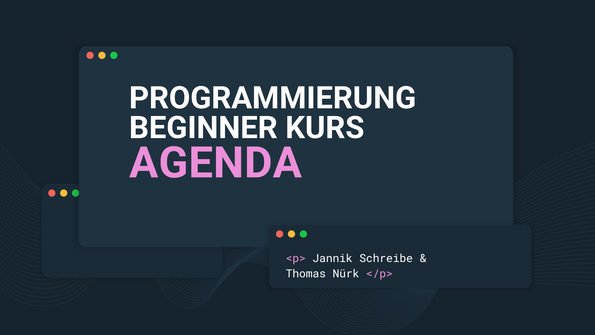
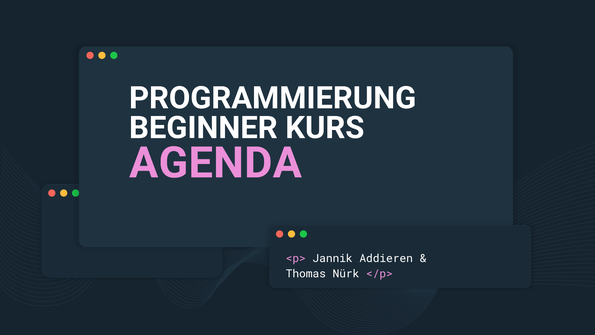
Schreibe: Schreibe -> Addieren (386, 258)
